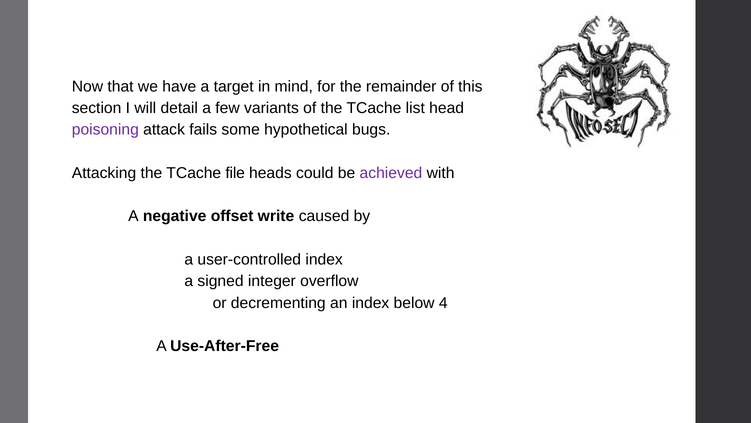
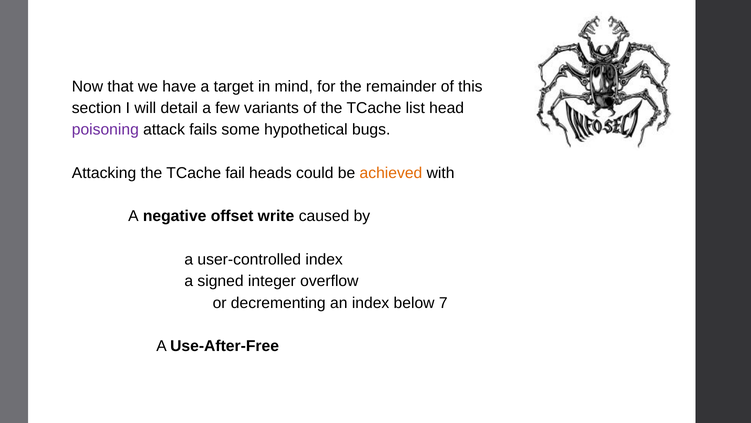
file: file -> fail (235, 173)
achieved colour: purple -> orange (391, 173)
4: 4 -> 7 (443, 302)
